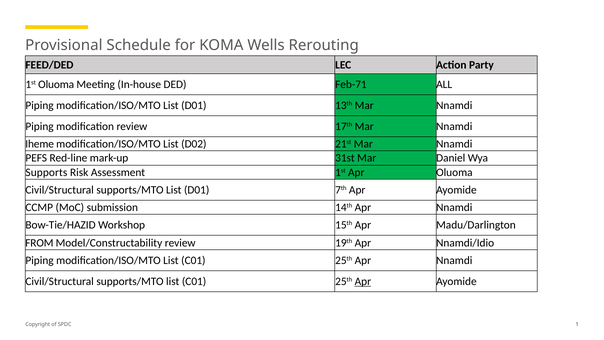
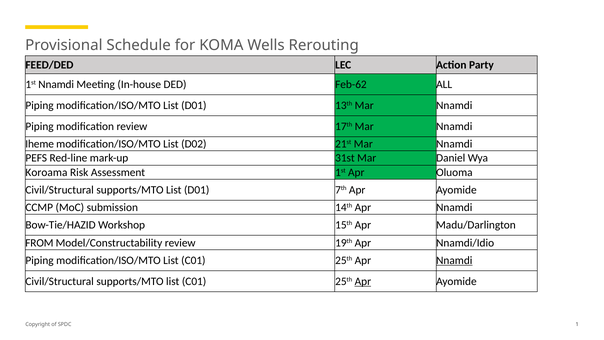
1st Oluoma: Oluoma -> Nnamdi (56, 85)
Feb-71: Feb-71 -> Feb-62 (351, 85)
Supports: Supports -> Koroama (46, 172)
Nnamdi underline: none -> present (454, 260)
